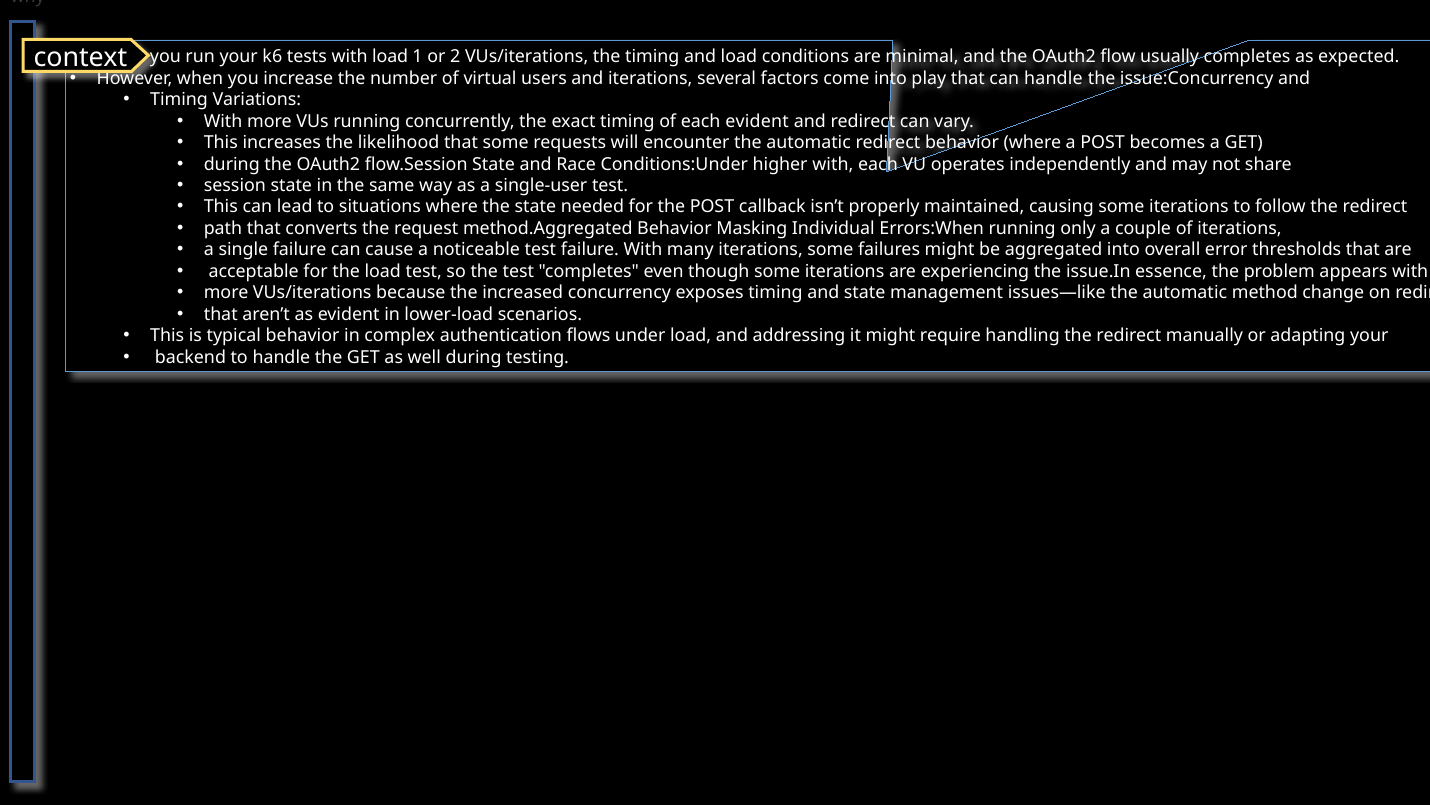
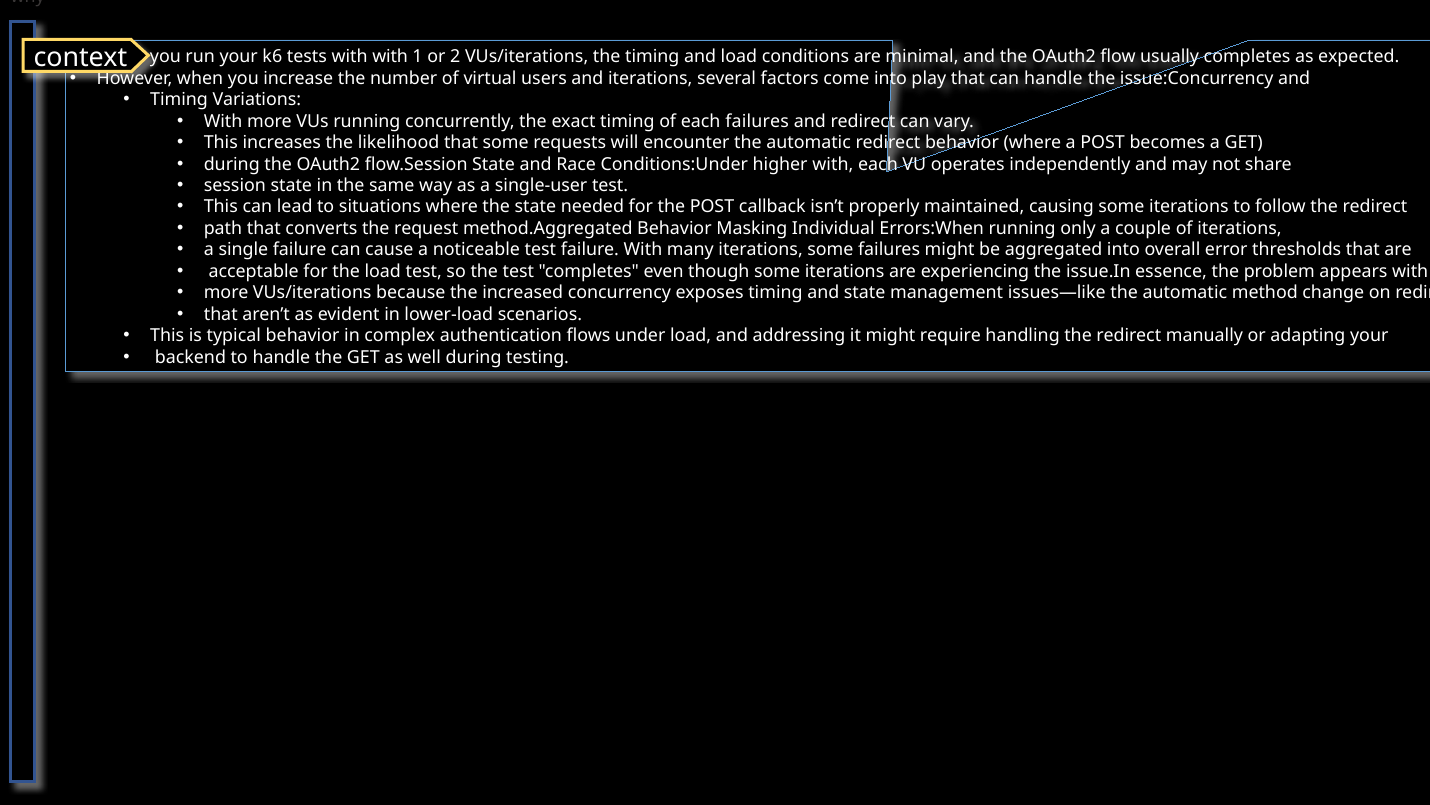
with load: load -> with (390, 57)
each evident: evident -> failures (757, 121)
